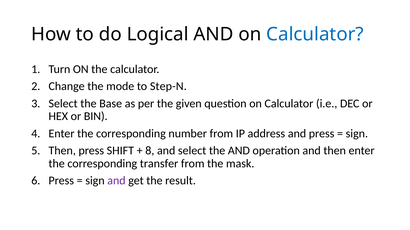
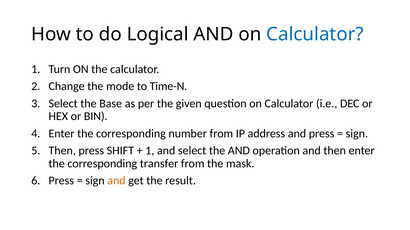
Step-N: Step-N -> Time-N (168, 87)
8: 8 -> 1 (150, 151)
and colour: purple -> orange (116, 181)
